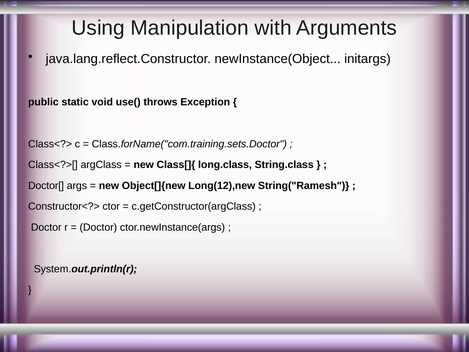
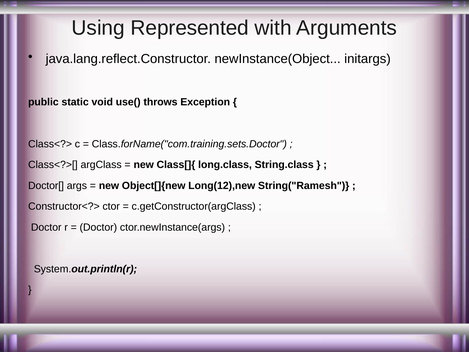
Manipulation: Manipulation -> Represented (190, 28)
